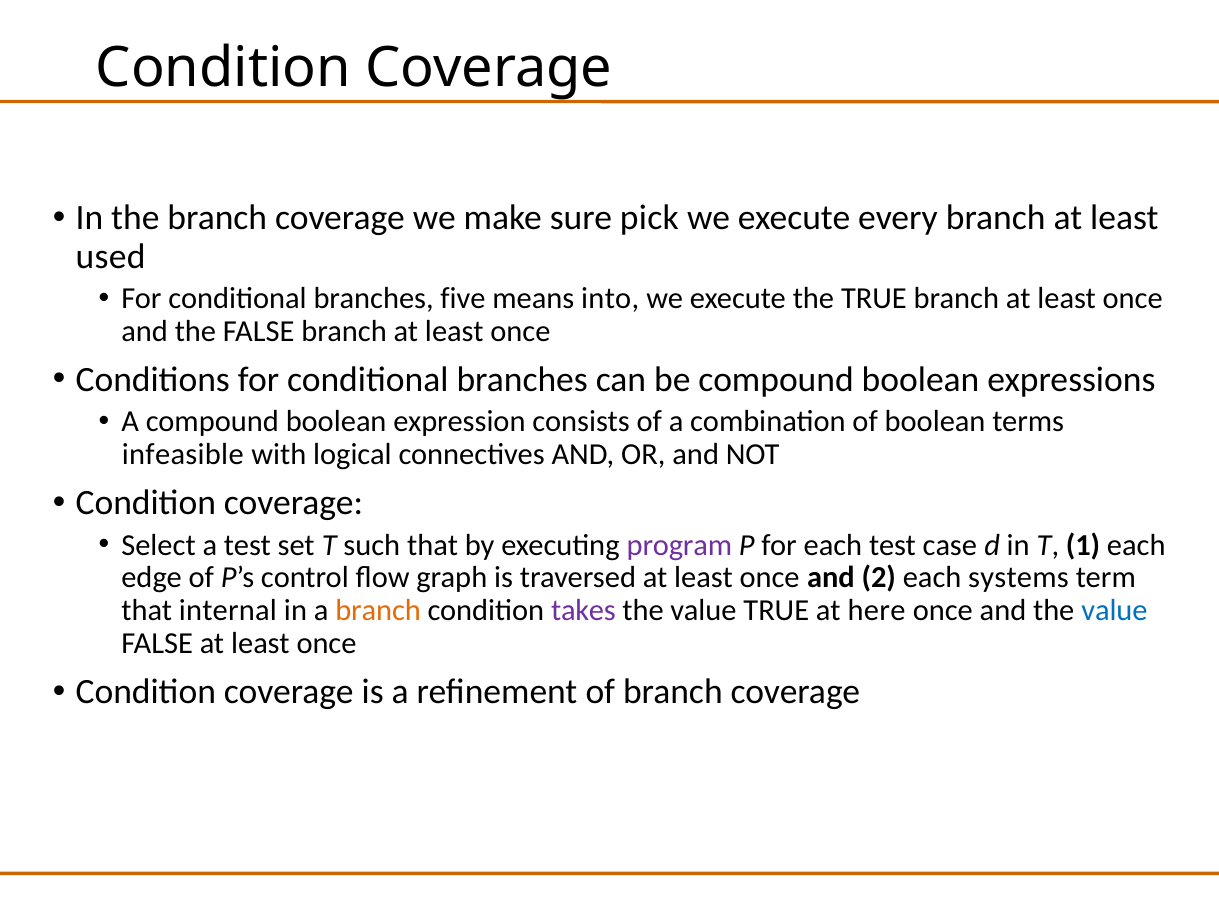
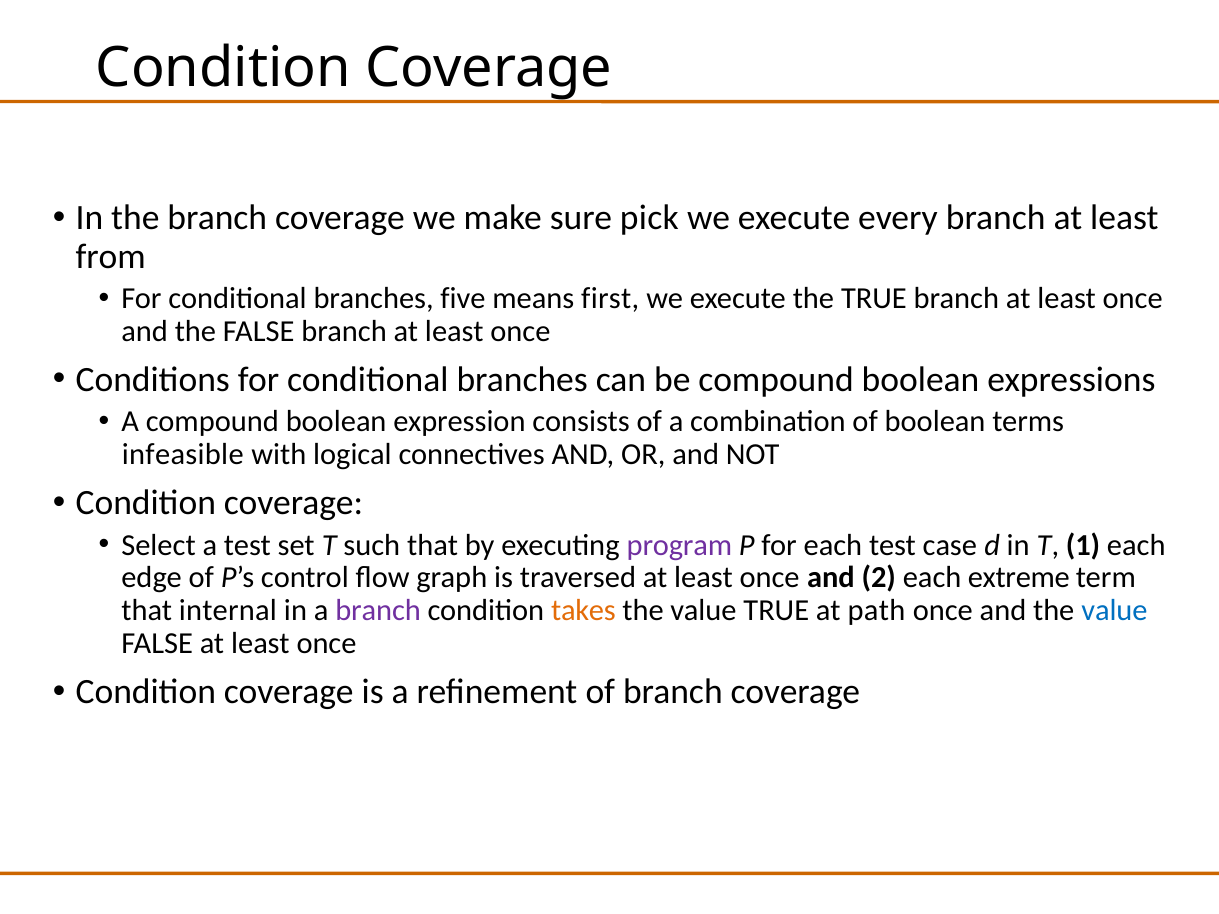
used: used -> from (111, 256)
into: into -> first (610, 299)
systems: systems -> extreme (1019, 578)
branch colour: orange -> purple (378, 611)
takes colour: purple -> orange (583, 611)
here: here -> path (876, 611)
